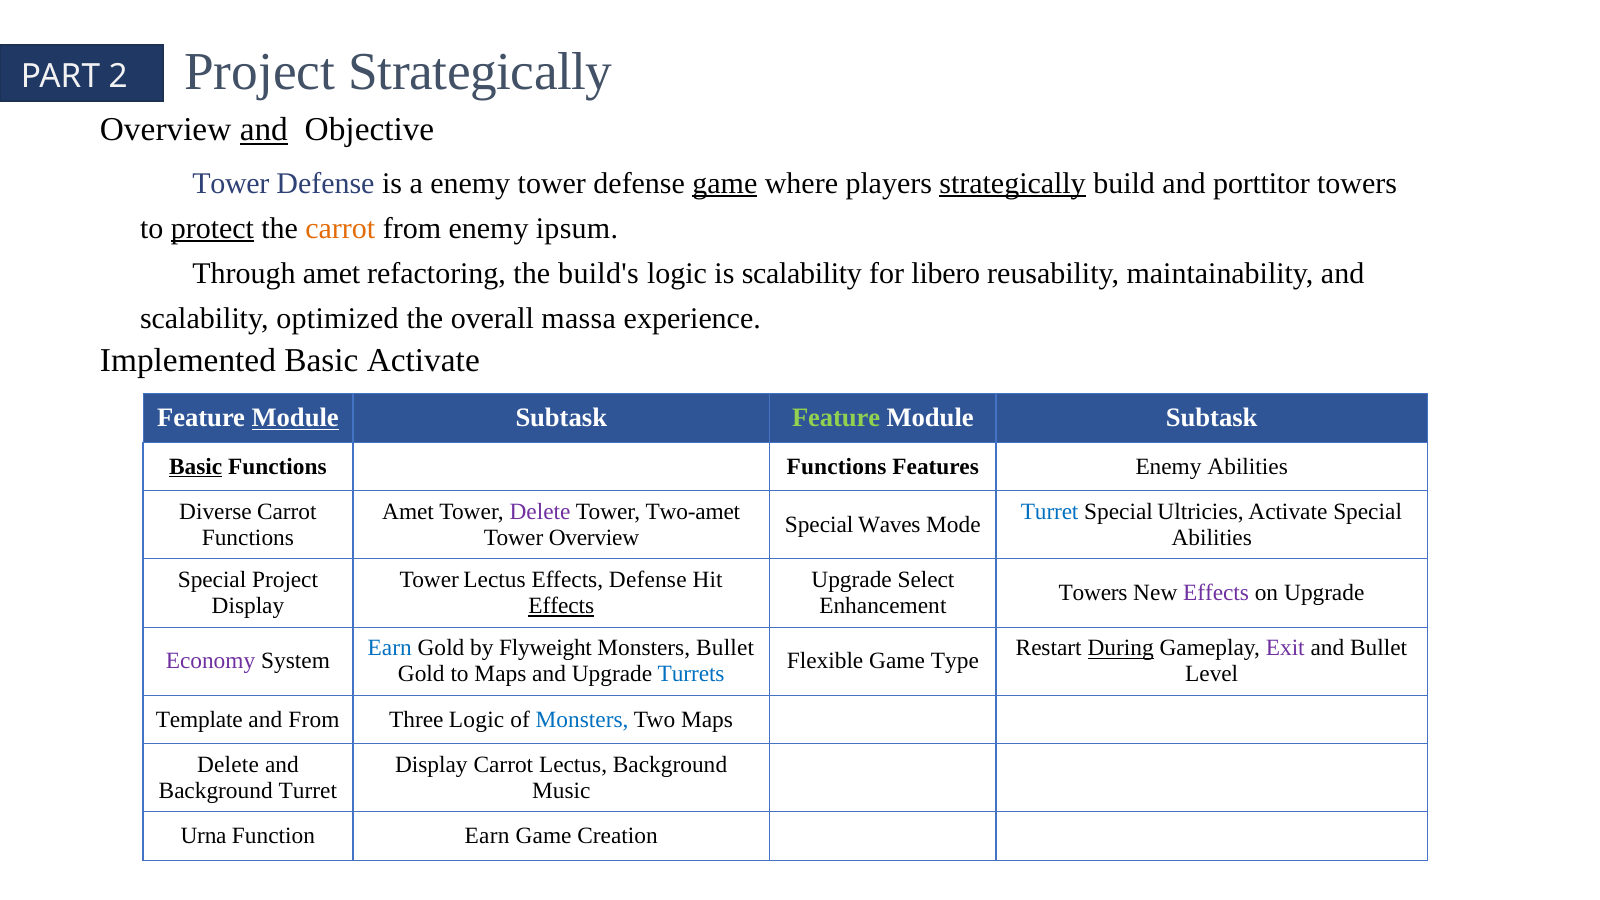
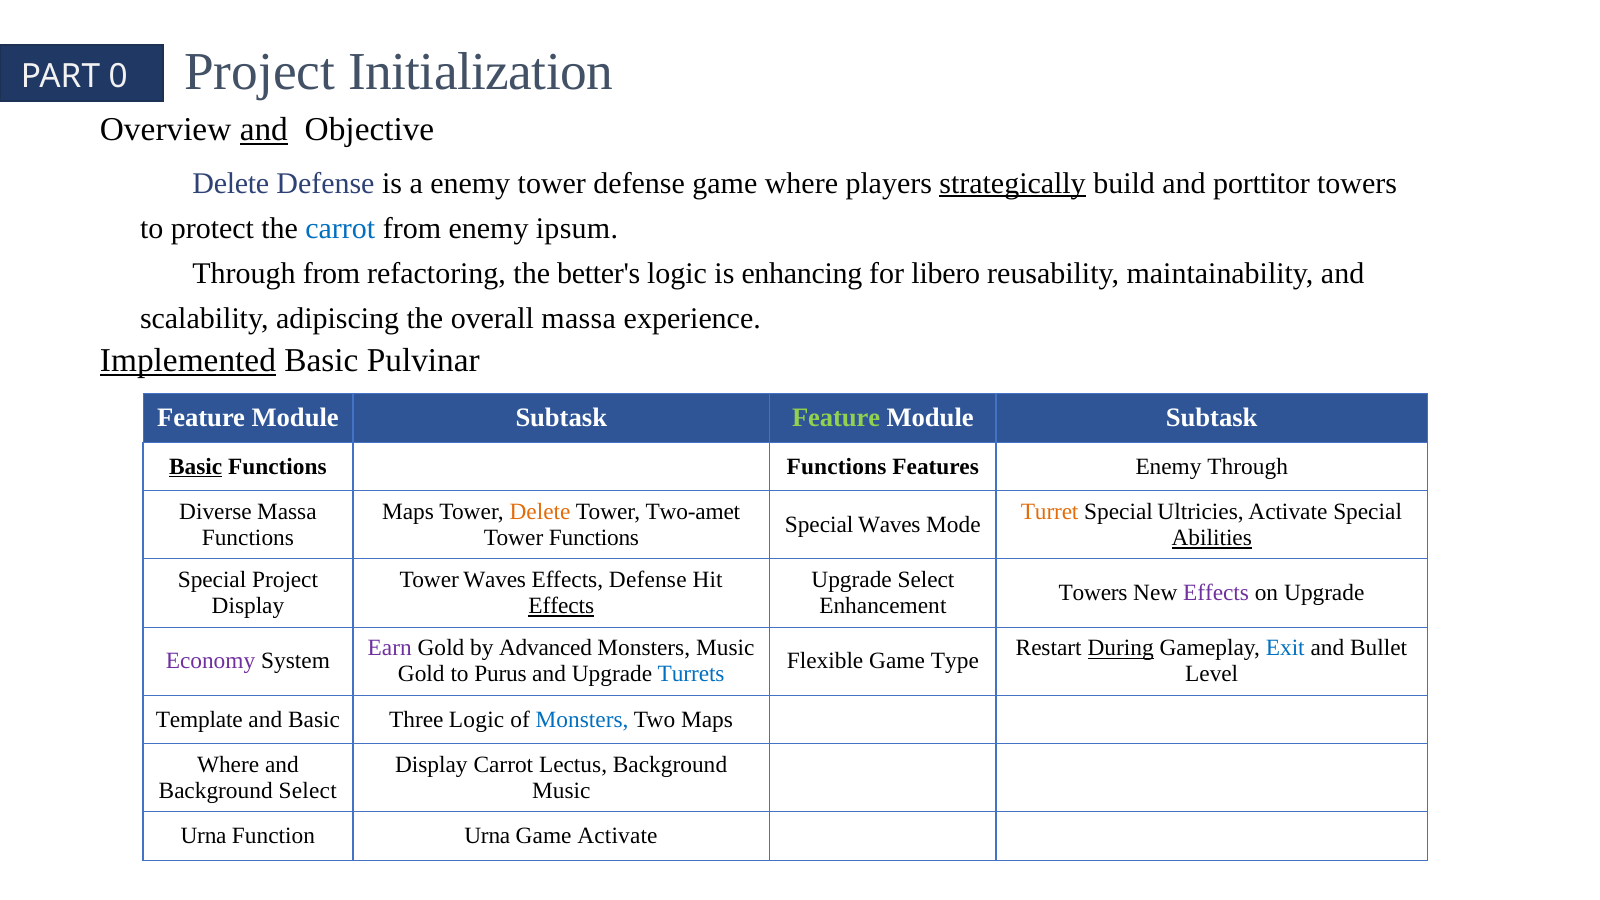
2: 2 -> 0 (118, 77)
Project Strategically: Strategically -> Initialization (481, 71)
Tower: Tower -> Delete (231, 183)
game underline: present -> none (725, 183)
protect underline: present -> none (212, 228)
carrot colour: orange -> blue (340, 228)
Through amet: amet -> from (332, 273)
build's: build's -> better's (599, 273)
is scalability: scalability -> enhancing (802, 273)
optimized: optimized -> adipiscing (338, 318)
Implemented underline: none -> present (188, 361)
Basic Activate: Activate -> Pulvinar (423, 361)
Module underline: present -> none (295, 418)
Enemy Abilities: Abilities -> Through (1248, 467)
Diverse Carrot: Carrot -> Massa (287, 512)
Amet: Amet -> Maps (408, 512)
Delete colour: purple -> orange (540, 512)
Turret colour: blue -> orange (1050, 512)
Tower Overview: Overview -> Functions (594, 538)
Abilities underline: none -> present (1212, 538)
Tower Lectus: Lectus -> Waves (495, 580)
Earn colour: blue -> purple (390, 648)
Flyweight: Flyweight -> Advanced (546, 648)
Monsters Bullet: Bullet -> Music (725, 648)
Exit colour: purple -> blue (1285, 648)
to Maps: Maps -> Purus (501, 674)
and From: From -> Basic (314, 719)
Delete: Delete -> Where (228, 765)
Background Turret: Turret -> Select (308, 791)
Function Earn: Earn -> Urna (487, 836)
Game Creation: Creation -> Activate (617, 836)
